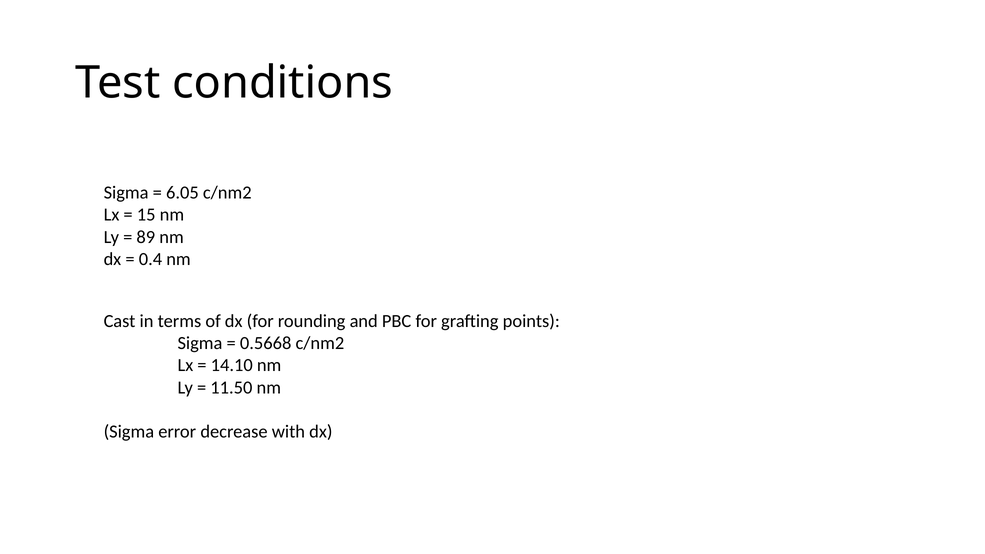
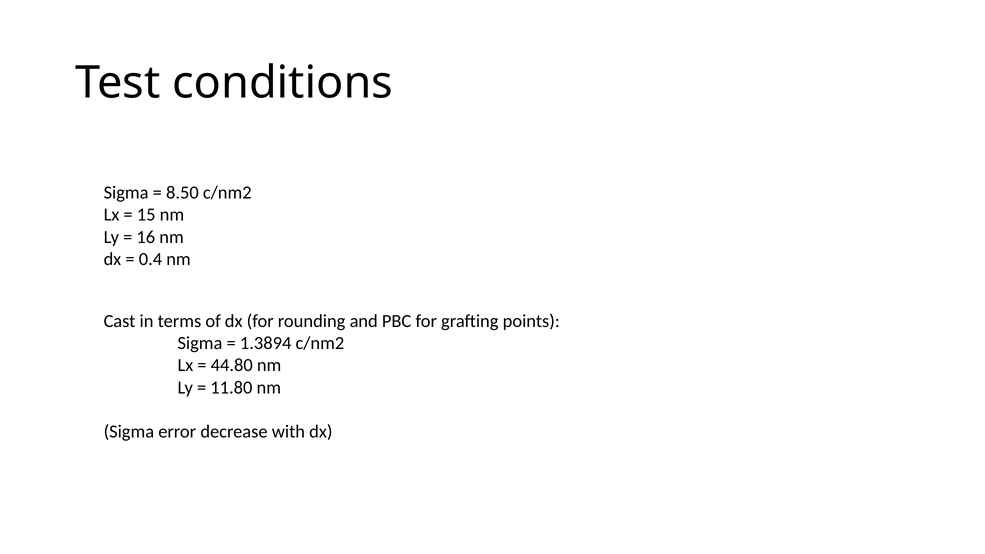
6.05: 6.05 -> 8.50 (182, 193)
89: 89 -> 16 (146, 237)
0.5668: 0.5668 -> 1.3894 (266, 343)
14.10: 14.10 -> 44.80 (232, 365)
11.50: 11.50 -> 11.80 (231, 388)
